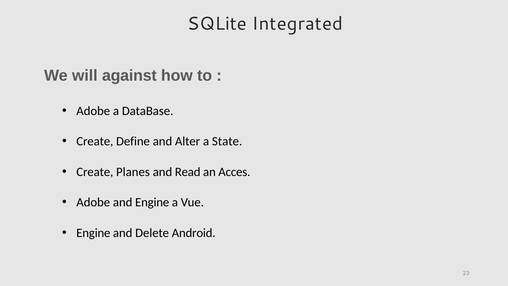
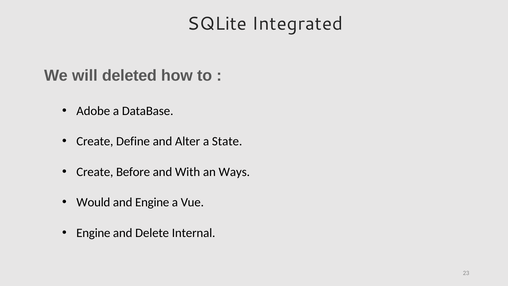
against: against -> deleted (129, 75)
Planes: Planes -> Before (133, 172)
Read: Read -> With (188, 172)
Acces: Acces -> Ways (234, 172)
Adobe: Adobe -> Would (93, 202)
Android: Android -> Internal (194, 233)
